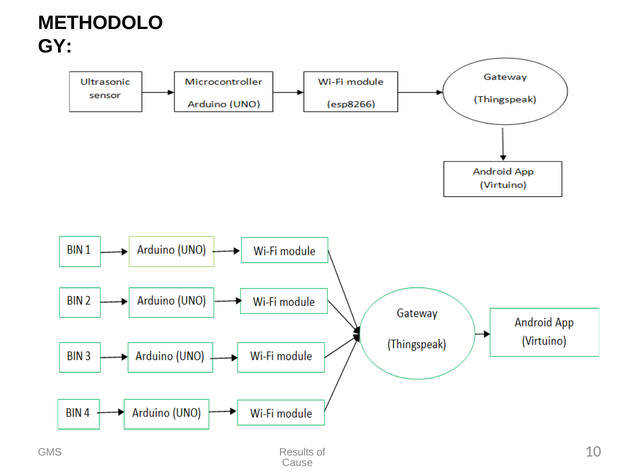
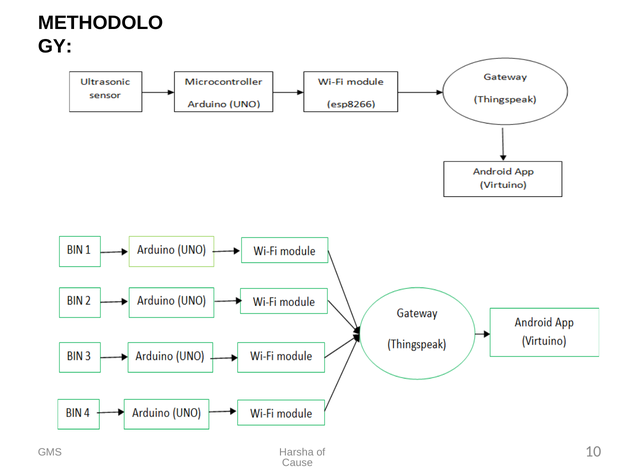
Results: Results -> Harsha (296, 452)
